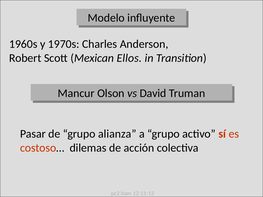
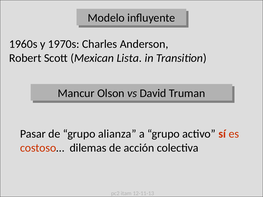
Ellos: Ellos -> Lista (129, 58)
